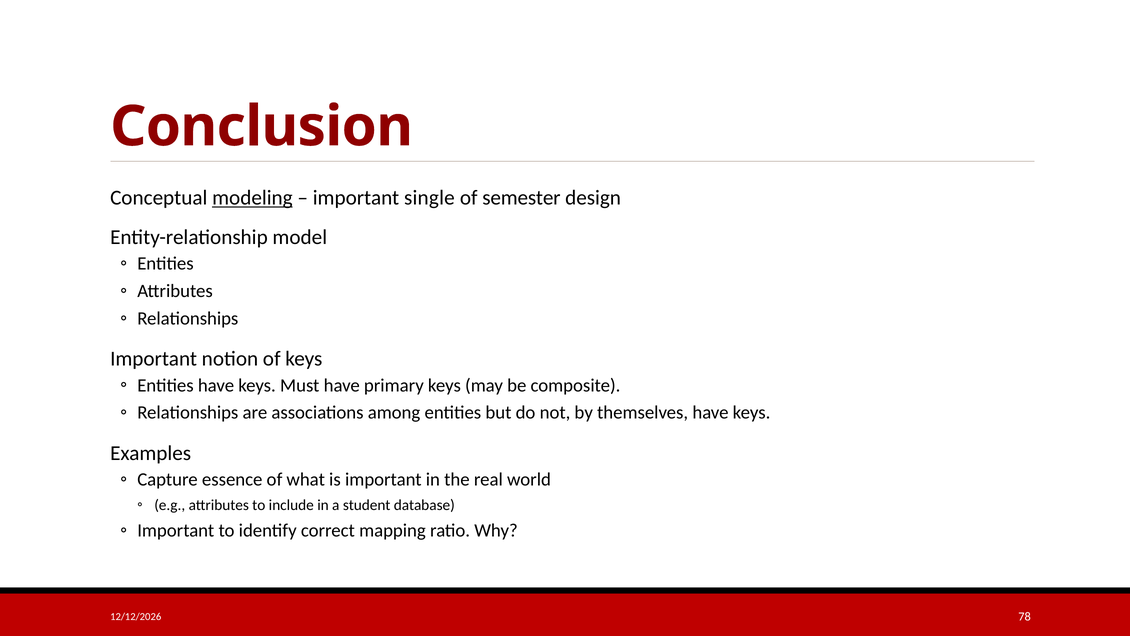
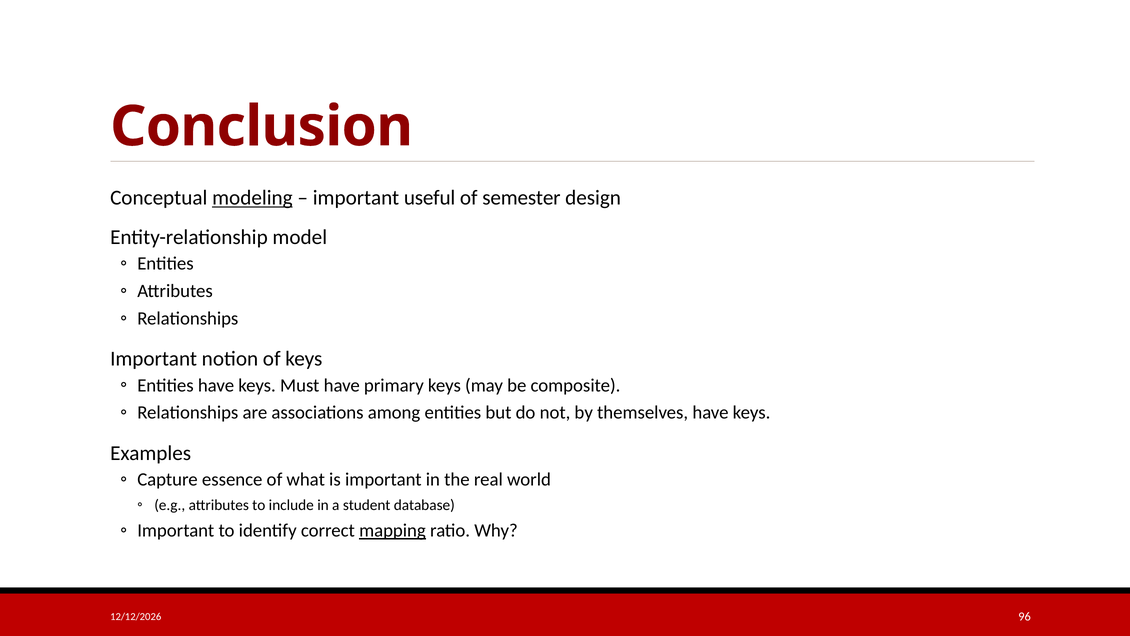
single: single -> useful (430, 198)
mapping underline: none -> present (392, 530)
78: 78 -> 96 (1025, 616)
